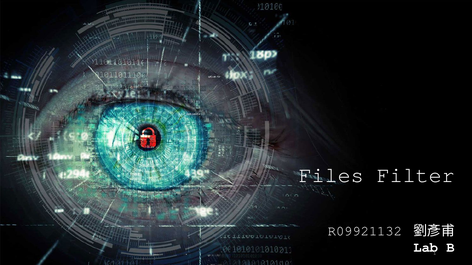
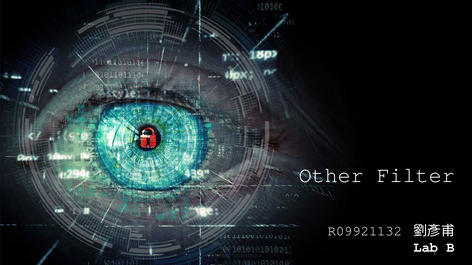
Files: Files -> Other (331, 175)
